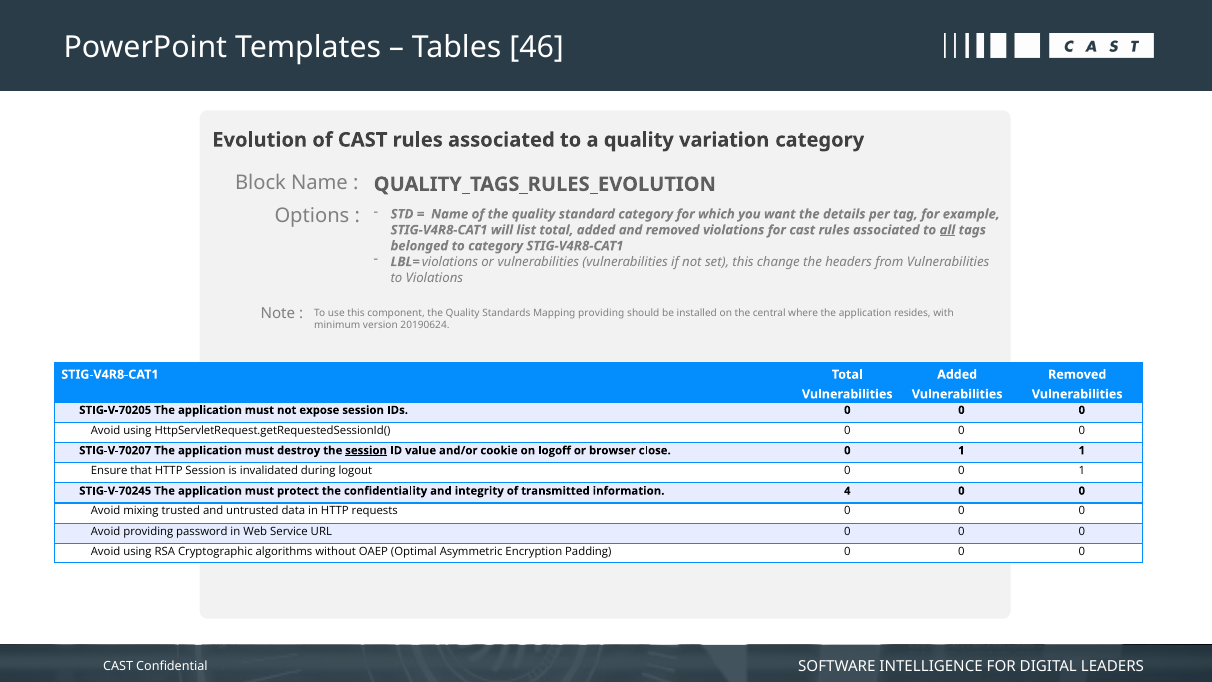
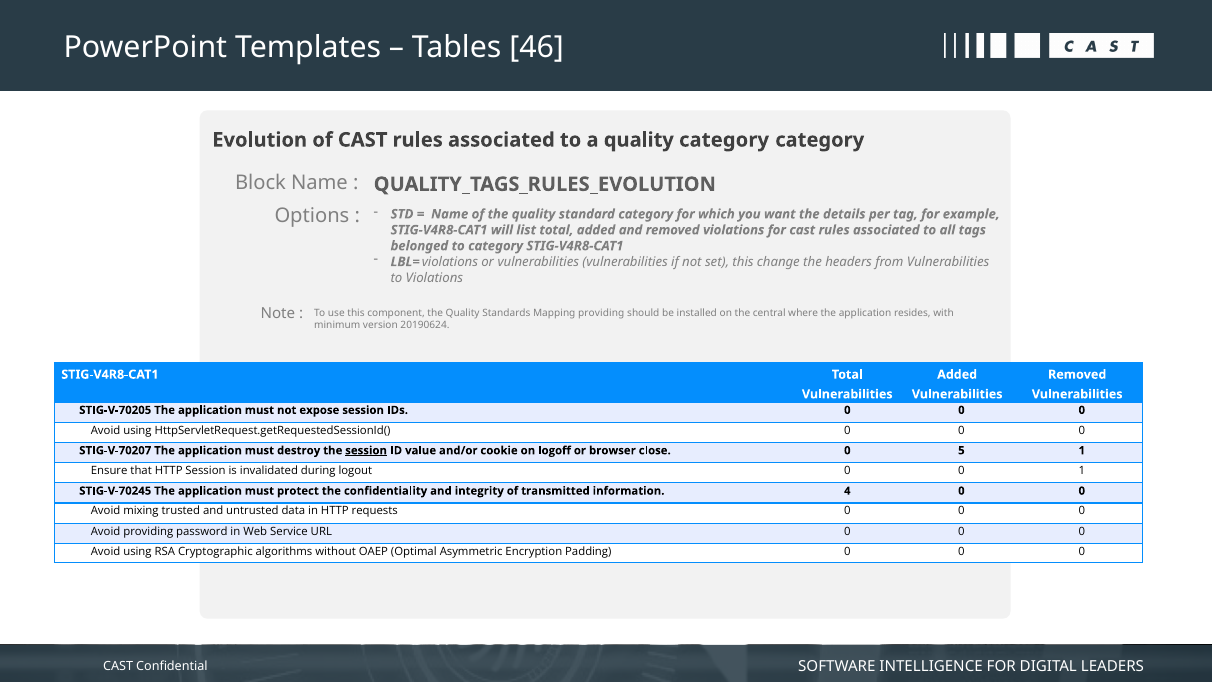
quality variation: variation -> category (724, 140)
all underline: present -> none (947, 230)
close 0 1: 1 -> 5 (961, 450)
